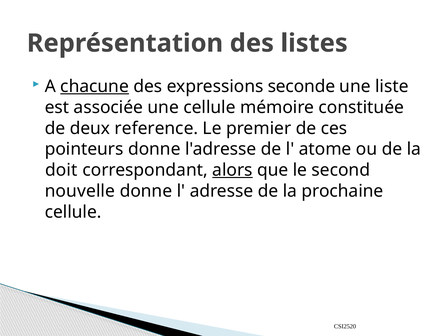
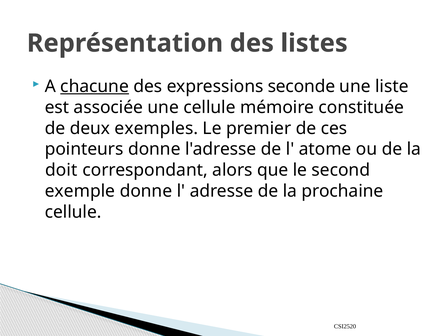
reference: reference -> exemples (156, 128)
alors underline: present -> none (232, 170)
nouvelle: nouvelle -> exemple (80, 191)
